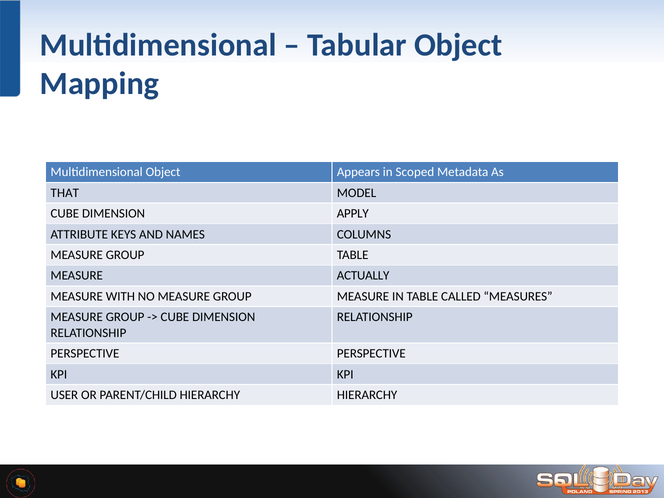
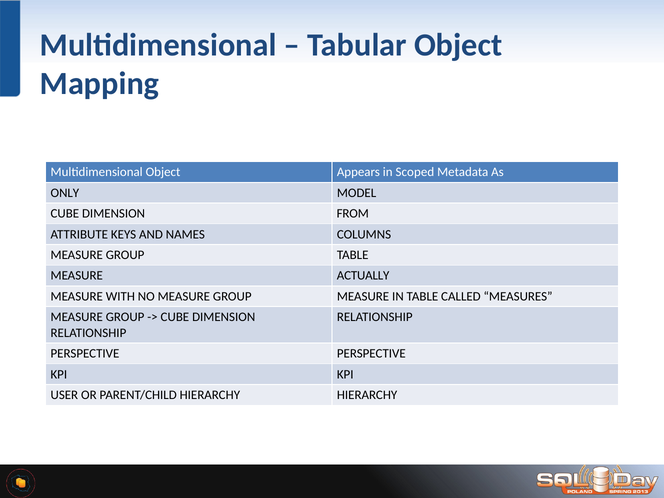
THAT: THAT -> ONLY (65, 193)
APPLY: APPLY -> FROM (353, 214)
